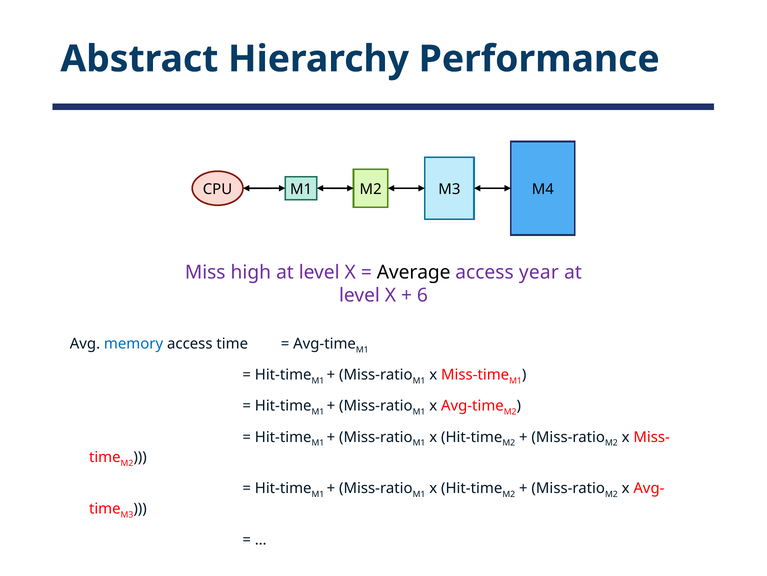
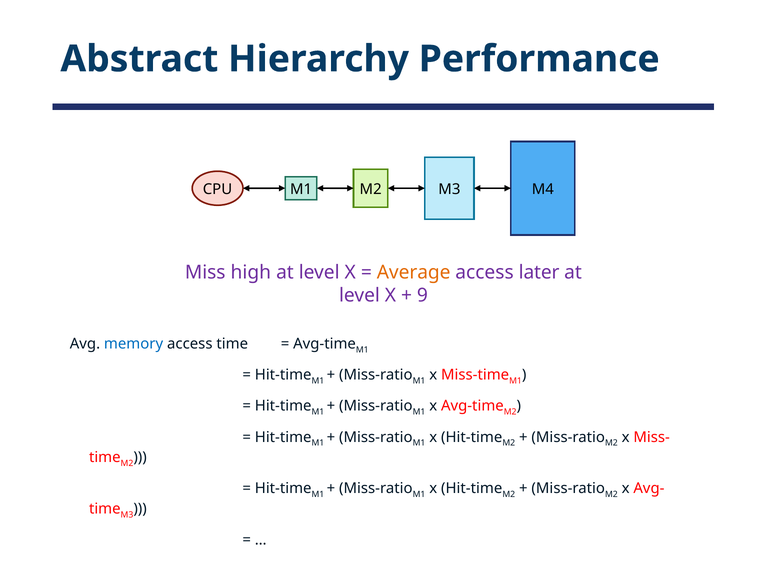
Average colour: black -> orange (414, 272)
year: year -> later (539, 272)
6: 6 -> 9 (422, 295)
